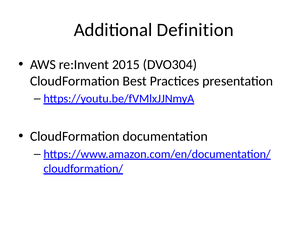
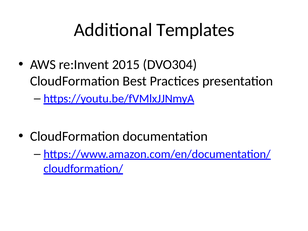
Definition: Definition -> Templates (195, 30)
